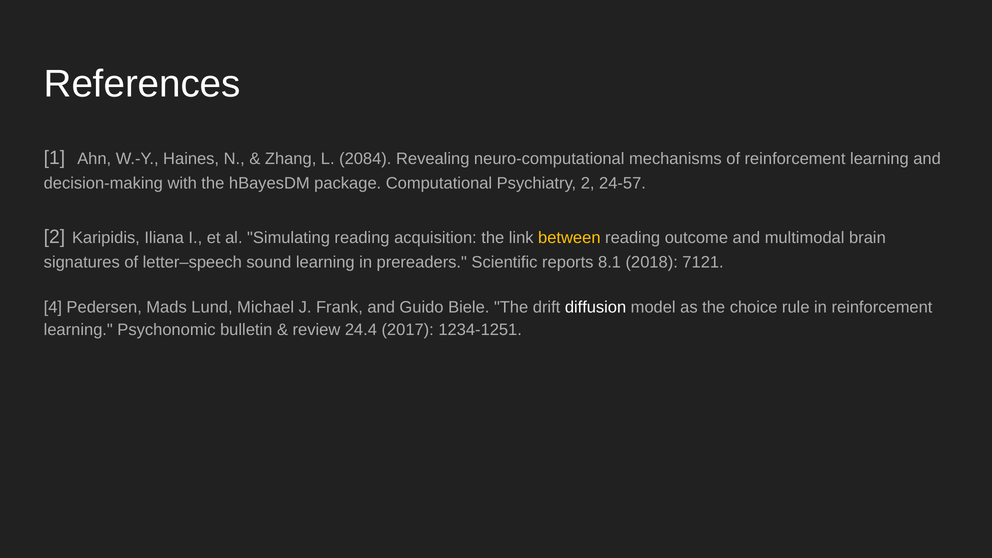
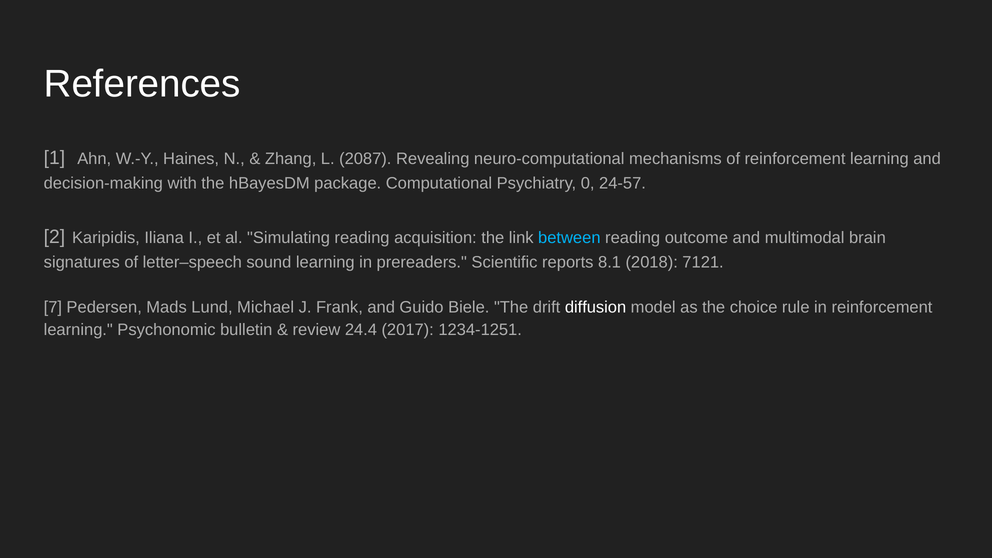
2084: 2084 -> 2087 (365, 159)
Psychiatry 2: 2 -> 0 (588, 183)
between colour: yellow -> light blue (569, 238)
4: 4 -> 7 (53, 307)
